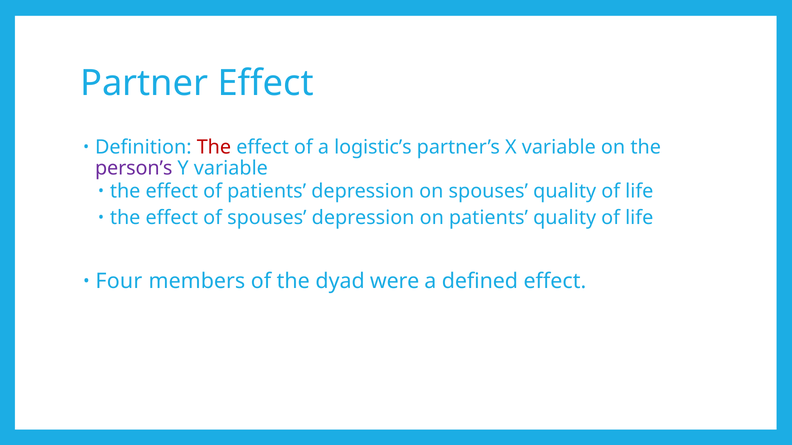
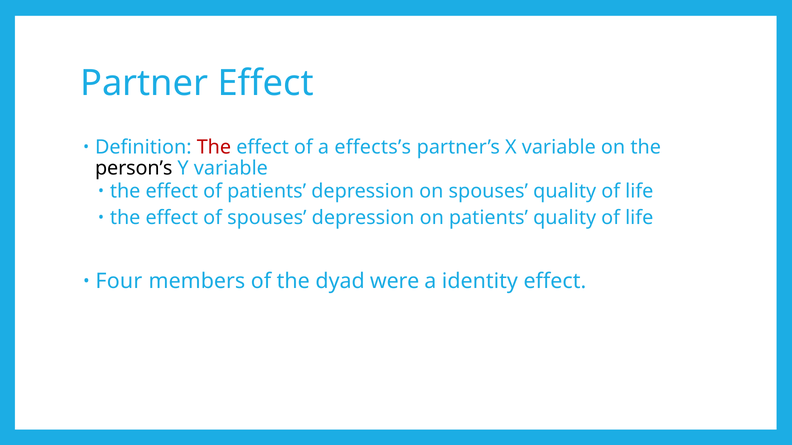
logistic’s: logistic’s -> effects’s (373, 147)
person’s colour: purple -> black (134, 169)
defined: defined -> identity (480, 281)
